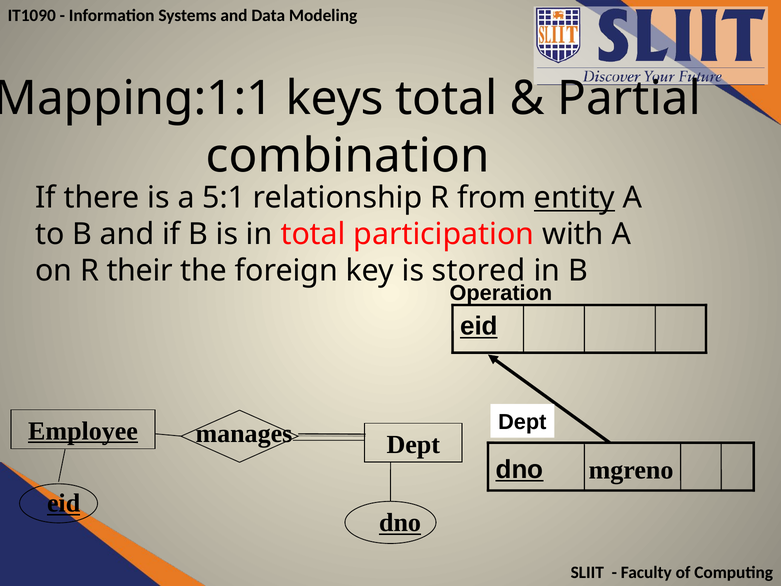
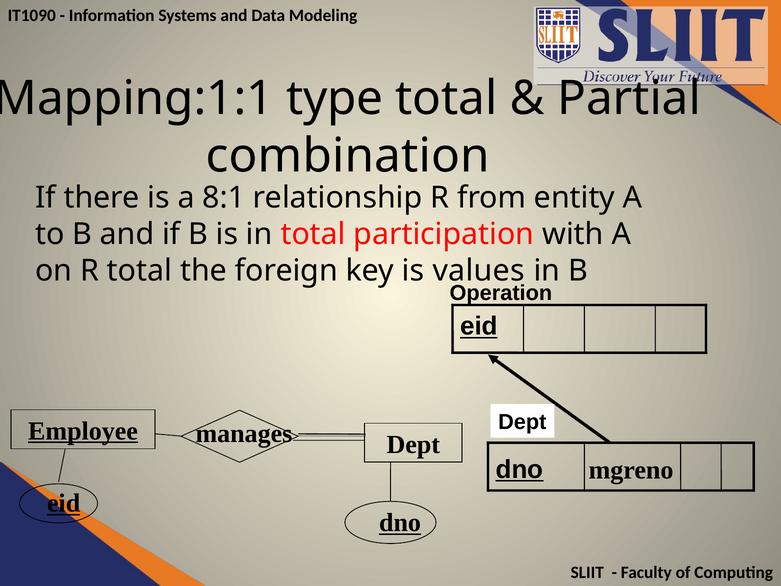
keys: keys -> type (335, 99)
5:1: 5:1 -> 8:1 (224, 198)
entity underline: present -> none (574, 198)
R their: their -> total (140, 271)
stored: stored -> values (479, 271)
